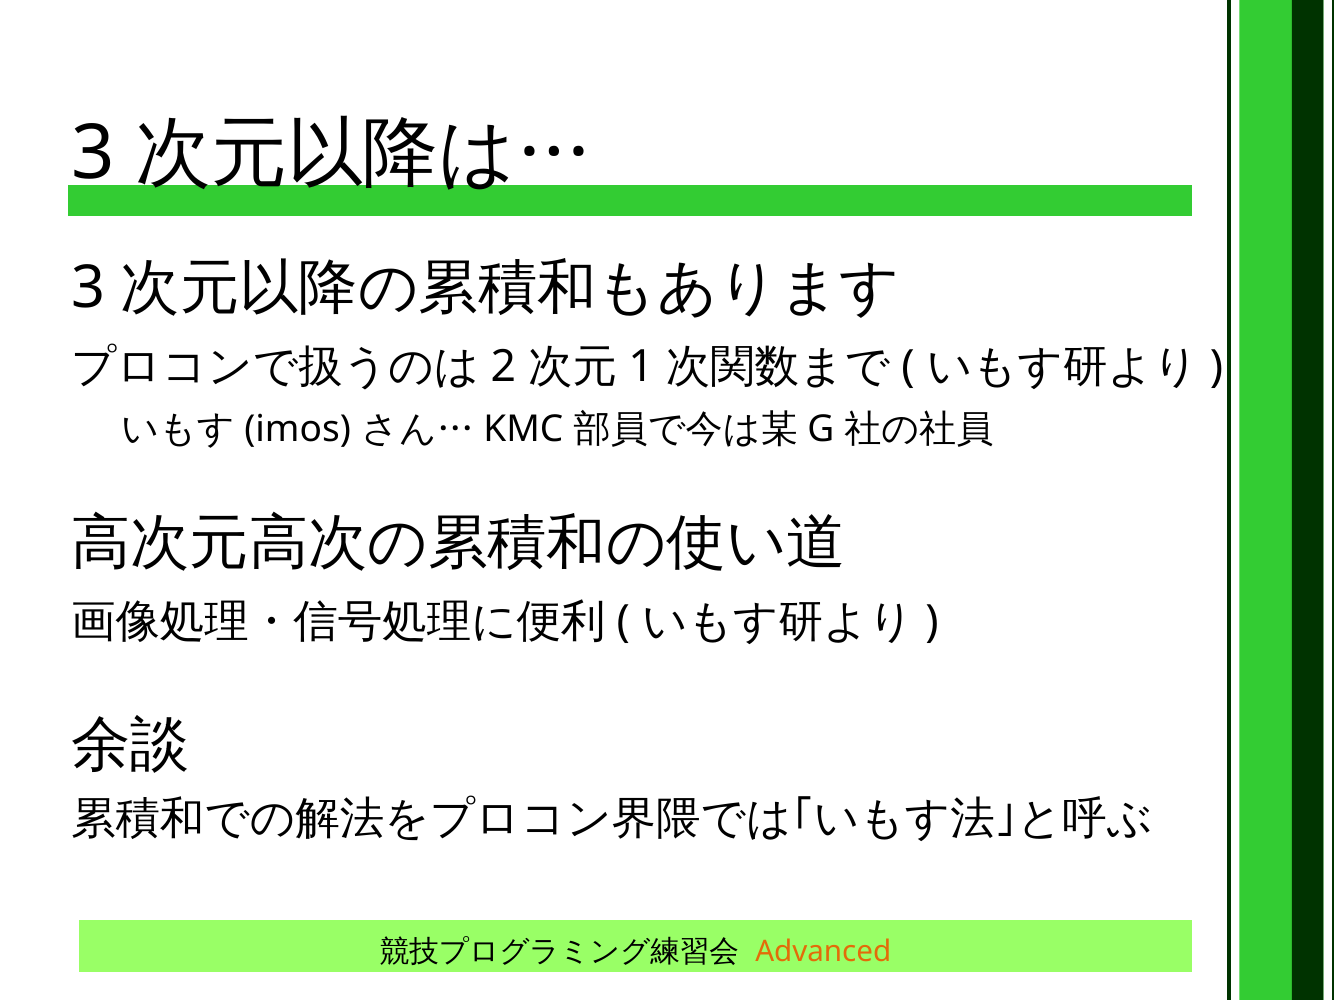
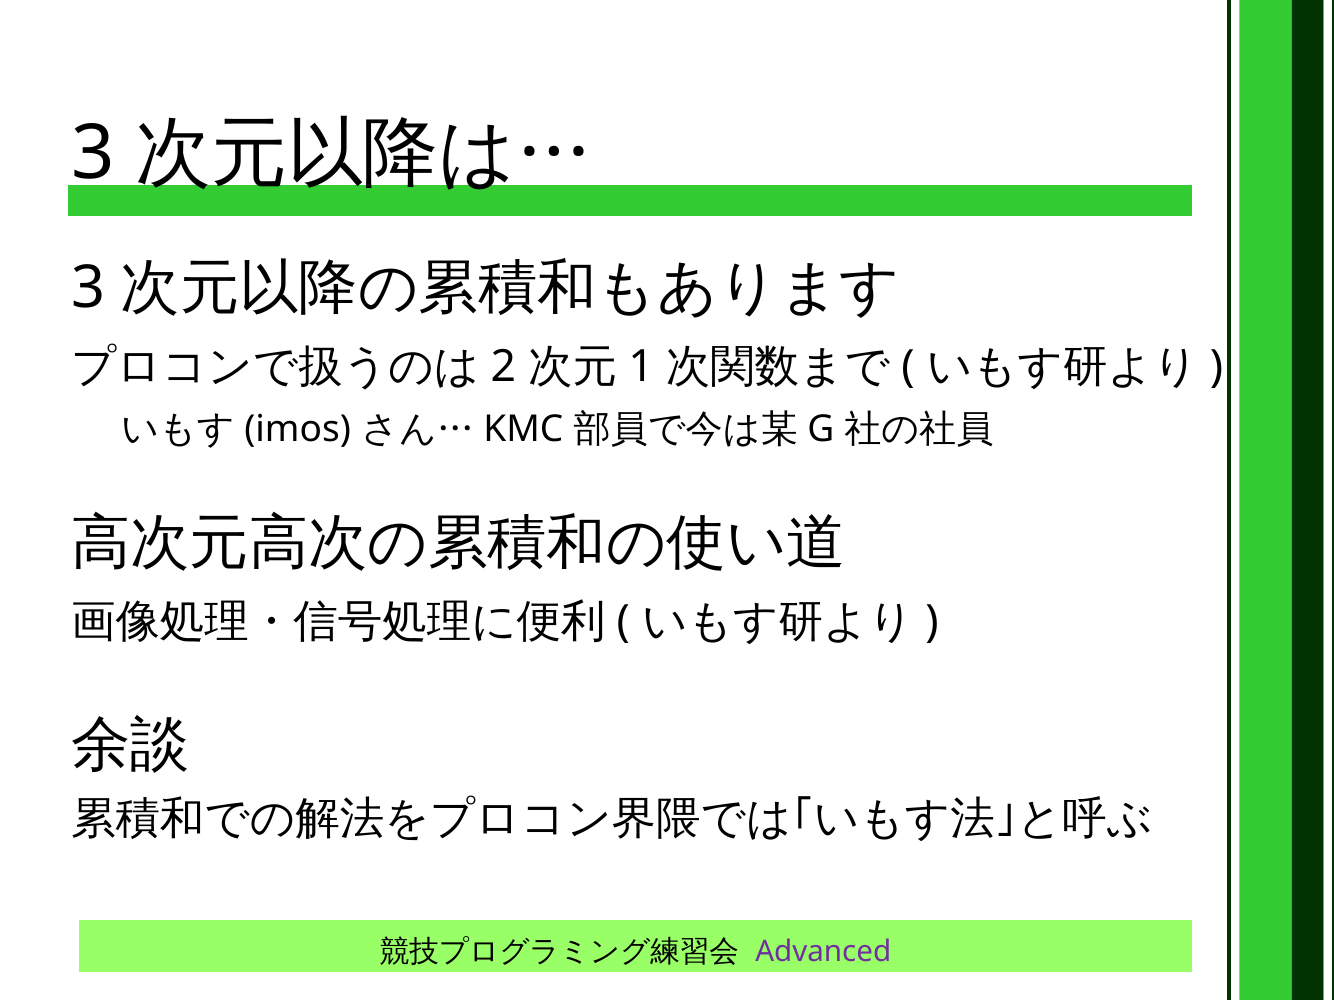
Advanced colour: orange -> purple (823, 953)
